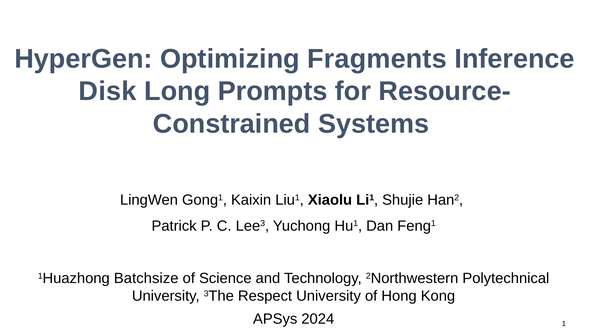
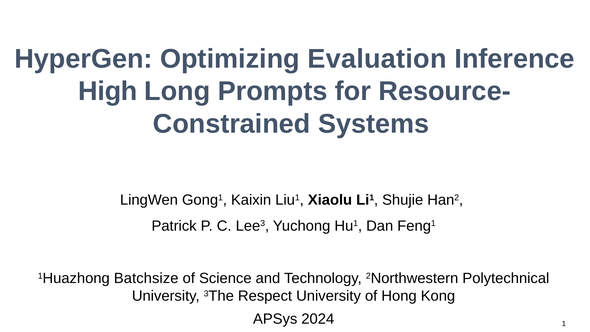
Fragments: Fragments -> Evaluation (377, 59)
Disk: Disk -> High (108, 91)
